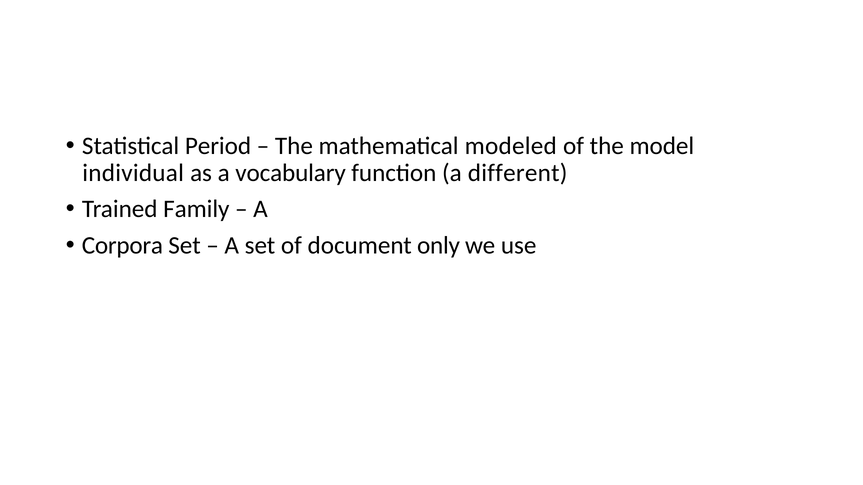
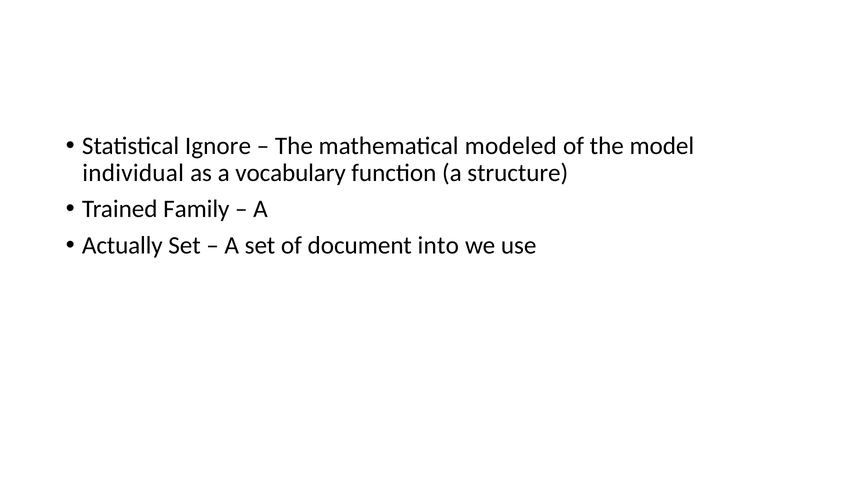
Period: Period -> Ignore (218, 146)
different: different -> structure (518, 173)
Corpora: Corpora -> Actually (122, 245)
only: only -> into (438, 245)
